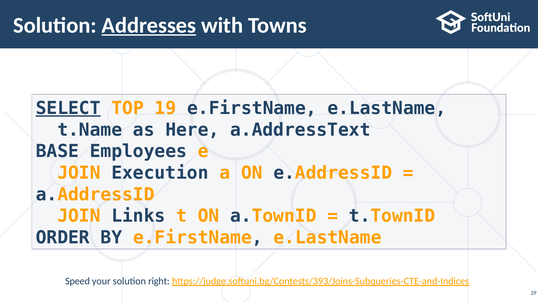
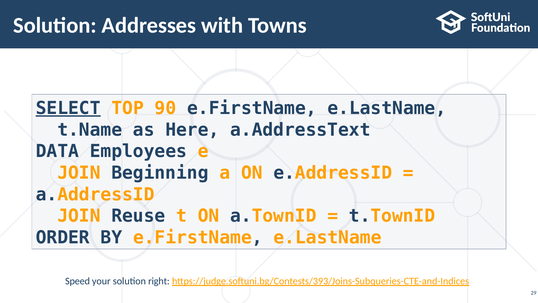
Addresses underline: present -> none (149, 25)
19: 19 -> 90 (165, 108)
BASE: BASE -> DATA (57, 151)
Execution: Execution -> Beginning (160, 173)
Links: Links -> Reuse (138, 216)
